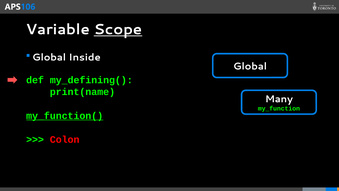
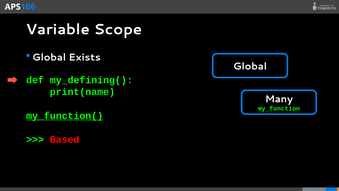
Scope underline: present -> none (118, 29)
Inside: Inside -> Exists (85, 57)
Colon: Colon -> Based (65, 139)
